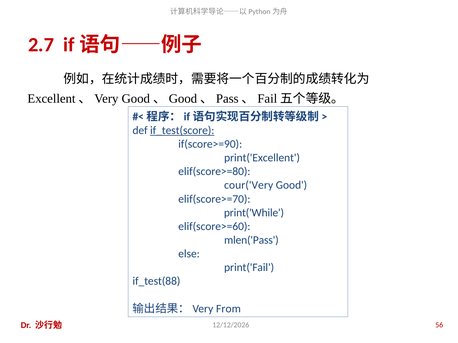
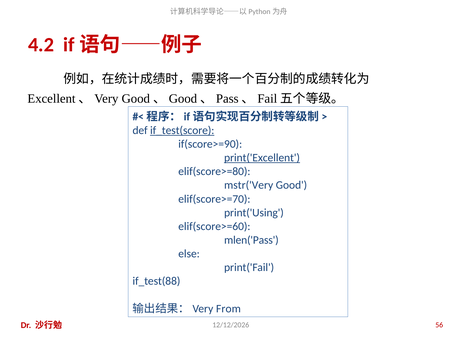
2.7: 2.7 -> 4.2 (41, 45)
print('Excellent underline: none -> present (262, 158)
cour('Very: cour('Very -> mstr('Very (249, 185)
print('While: print('While -> print('Using (254, 213)
